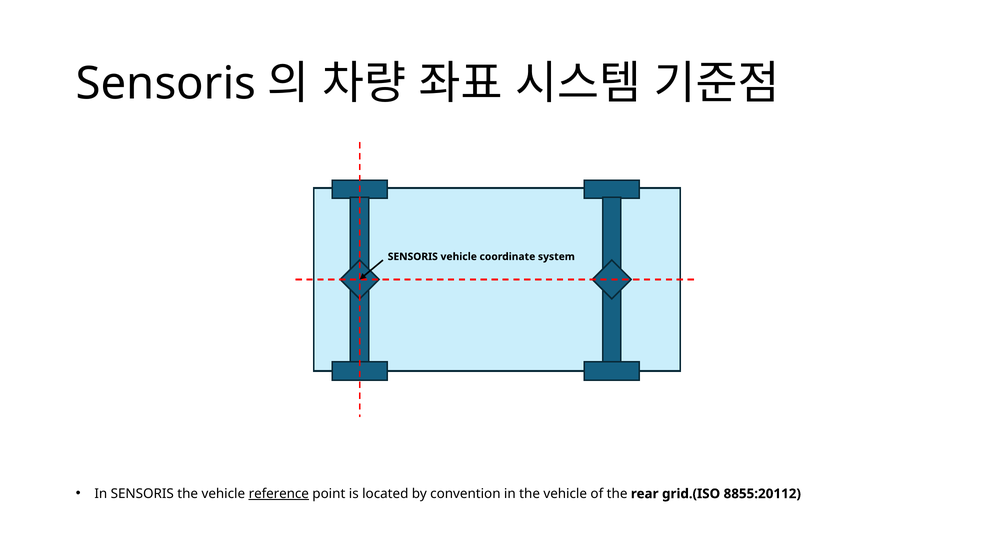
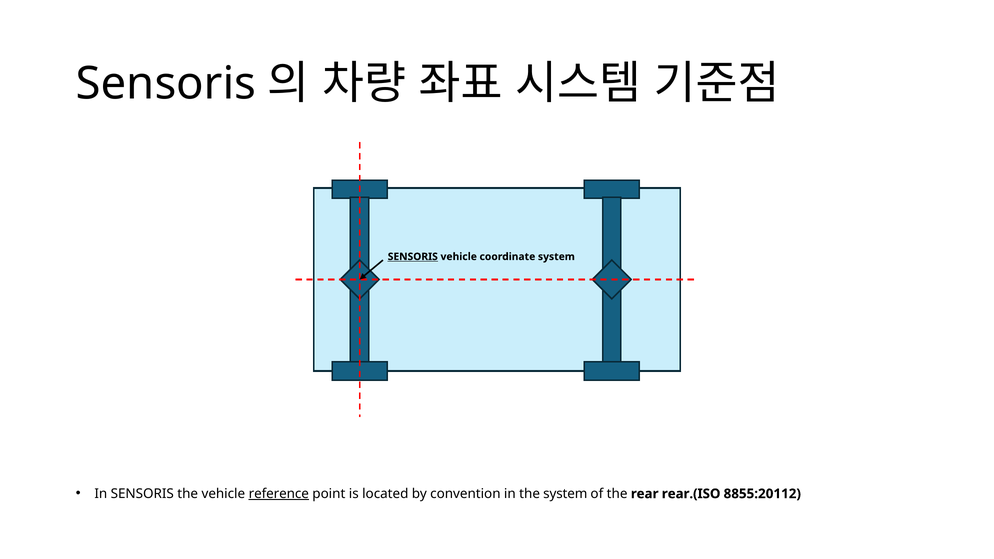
SENSORIS underline: none -> present (413, 257)
in the vehicle: vehicle -> system (565, 494)
grid.(ISO: grid.(ISO -> rear.(ISO (691, 494)
